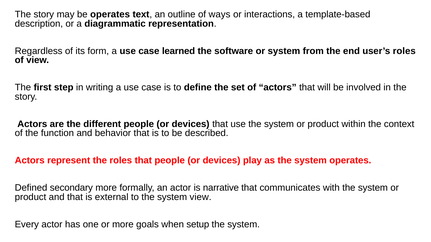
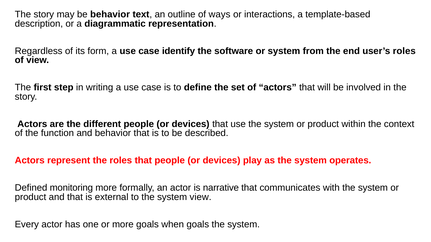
be operates: operates -> behavior (110, 15)
learned: learned -> identify (179, 51)
secondary: secondary -> monitoring (71, 188)
when setup: setup -> goals (198, 225)
